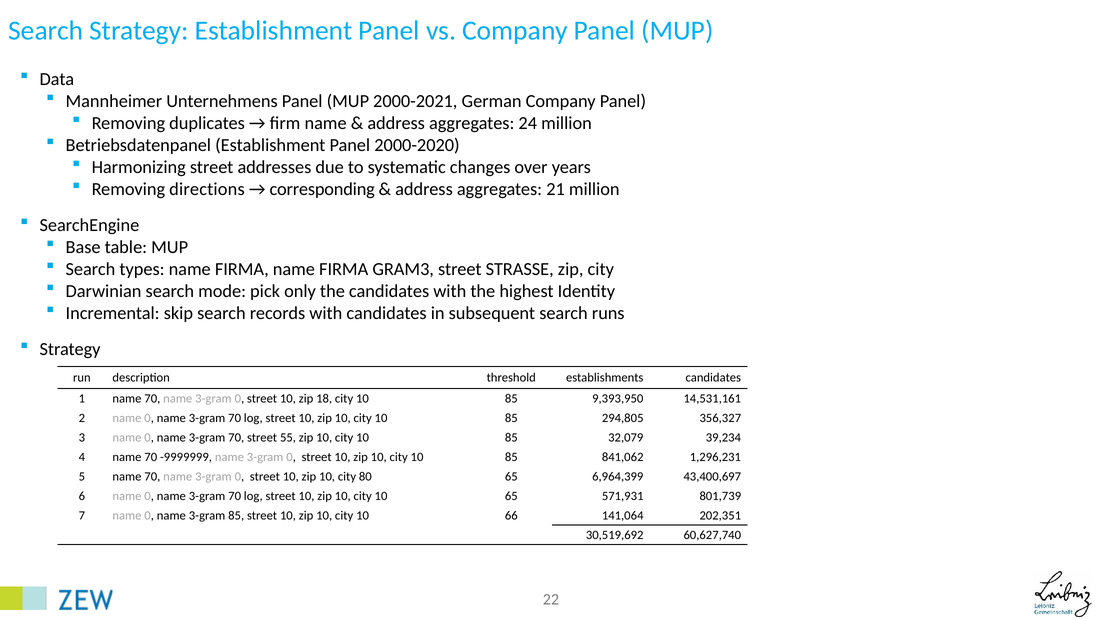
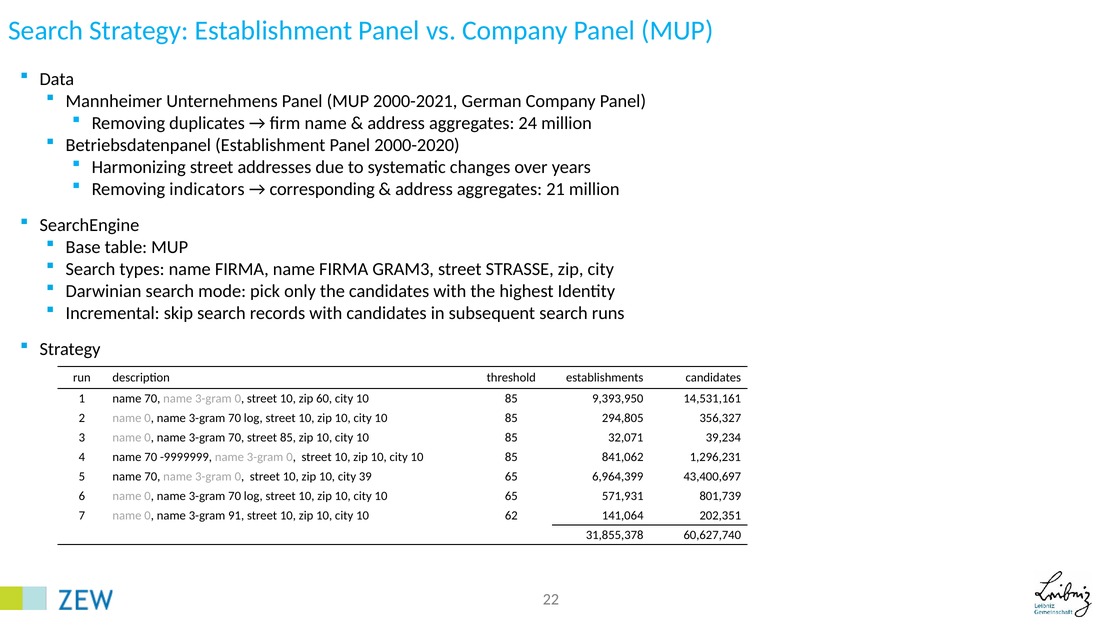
directions: directions -> indicators (207, 189)
18: 18 -> 60 (324, 399)
street 55: 55 -> 85 (288, 437)
32,079: 32,079 -> 32,071 (626, 437)
80: 80 -> 39 (365, 476)
3-gram 85: 85 -> 91 (236, 515)
66: 66 -> 62 (511, 515)
30,519,692: 30,519,692 -> 31,855,378 (615, 535)
